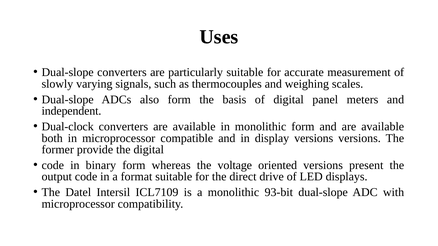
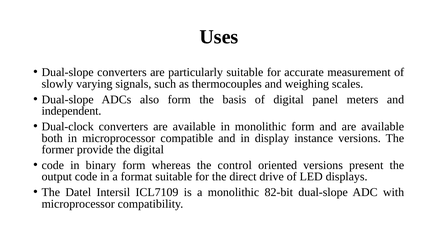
display versions: versions -> instance (314, 138)
voltage: voltage -> control (235, 165)
93-bit: 93-bit -> 82-bit (279, 193)
